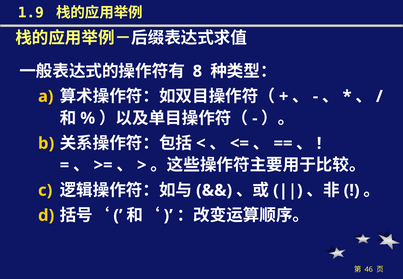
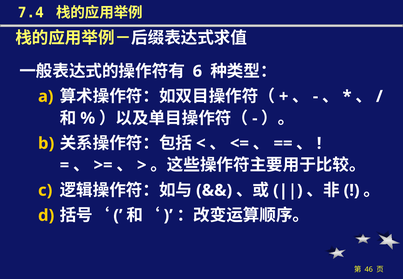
1.9: 1.9 -> 7.4 (31, 13)
8: 8 -> 6 (197, 71)
